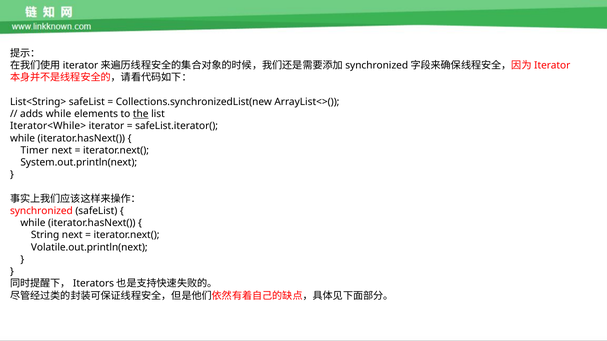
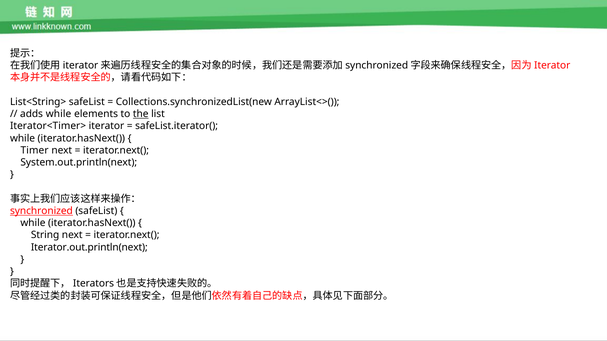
Iterator<While>: Iterator<While> -> Iterator<Timer> (48, 126)
synchronized underline: none -> present (41, 211)
Volatile.out.println(next: Volatile.out.println(next -> Iterator.out.println(next (89, 248)
